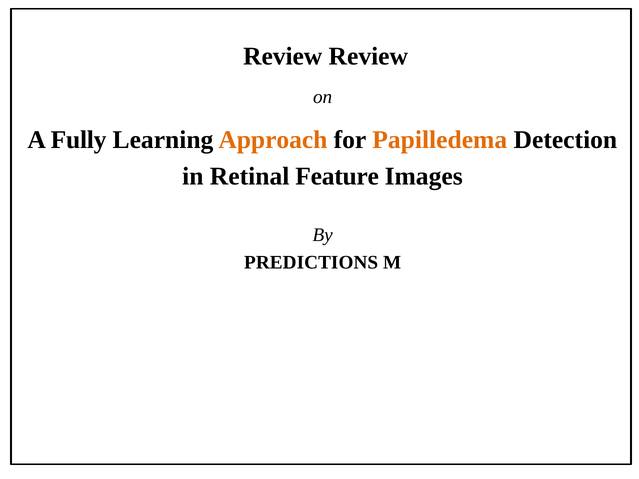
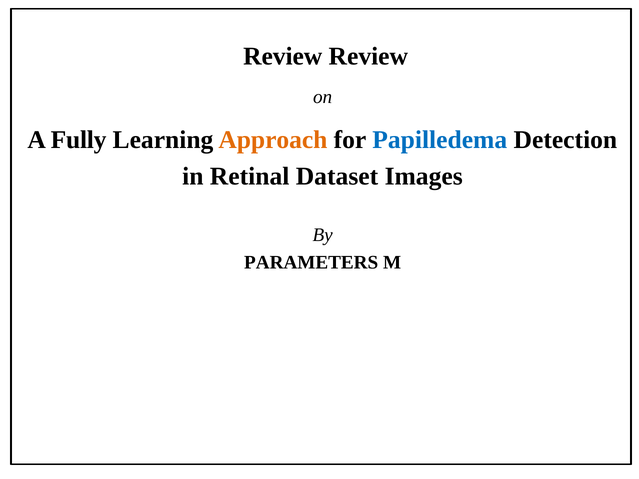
Papilledema colour: orange -> blue (440, 140)
Feature: Feature -> Dataset (337, 177)
PREDICTIONS: PREDICTIONS -> PARAMETERS (311, 263)
